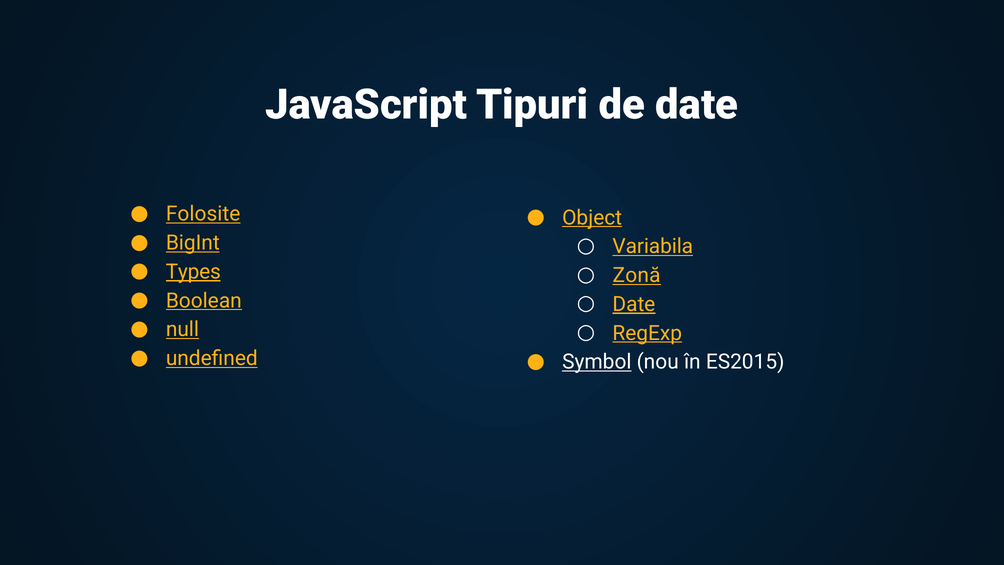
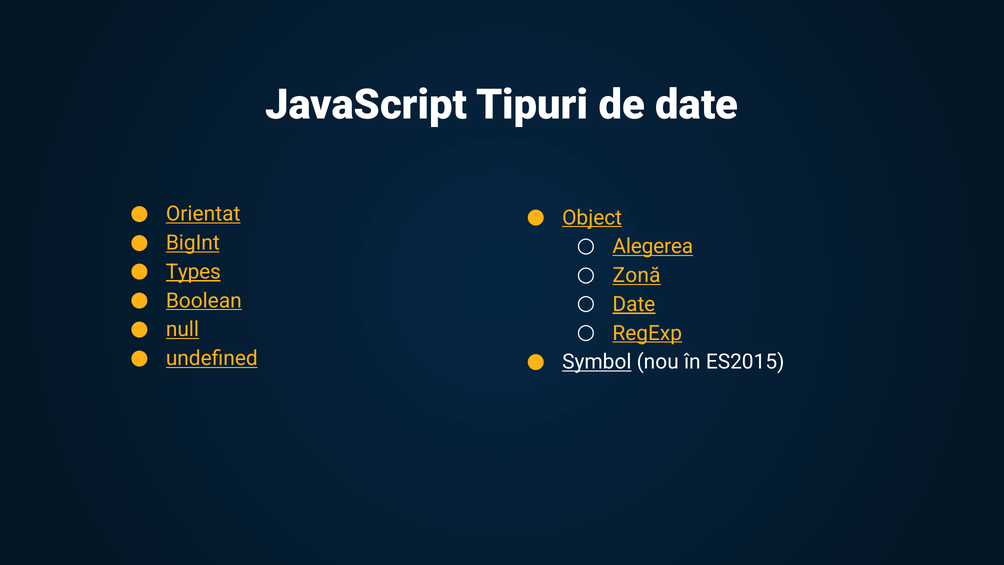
Folosite: Folosite -> Orientat (203, 214)
Variabila: Variabila -> Alegerea (653, 246)
